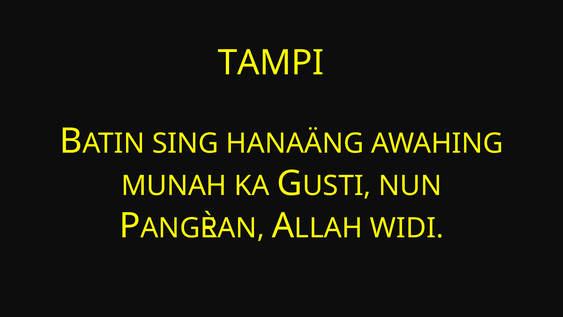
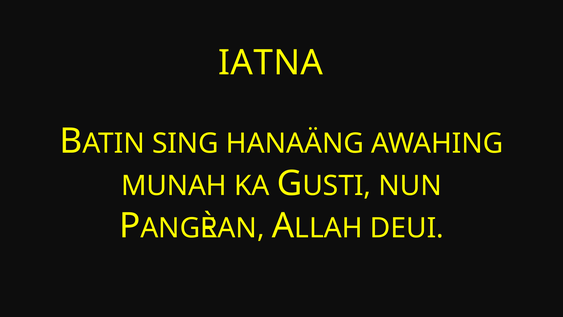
TAMPI: TAMPI -> IATNA (271, 63)
WIDI: WIDI -> DEUI (407, 228)
